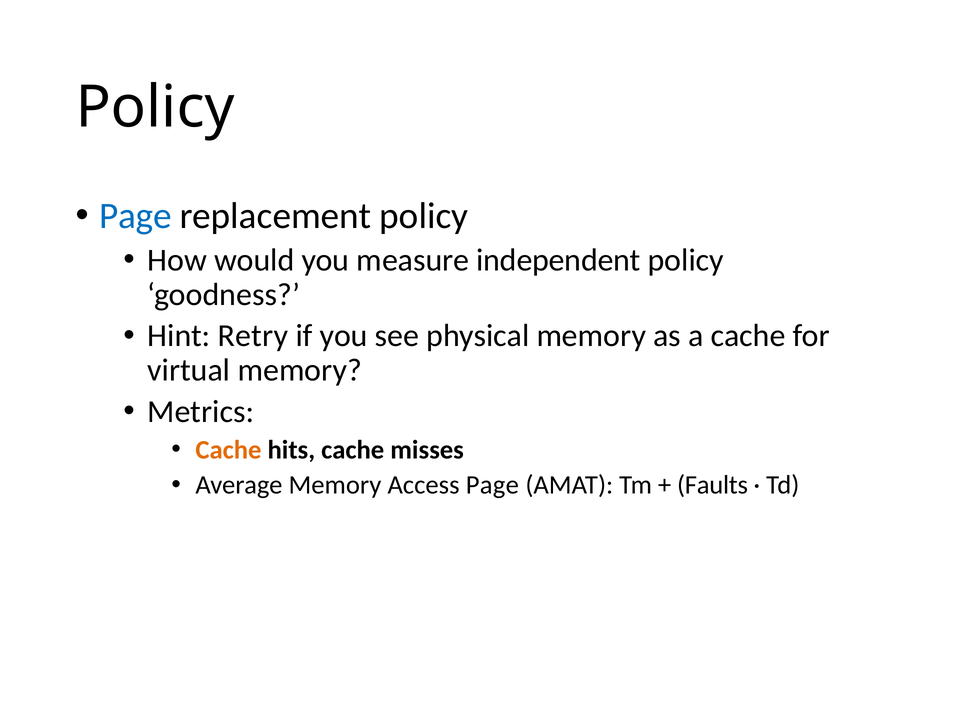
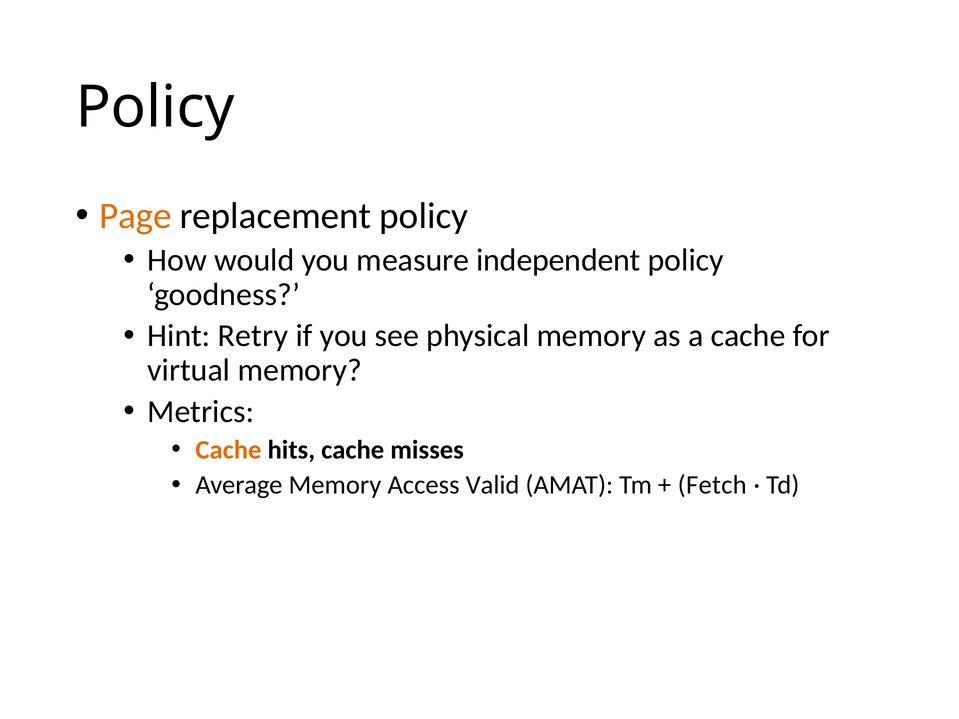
Page colour: blue -> orange (136, 216)
Access Page: Page -> Valid (493, 485)
Faults: Faults -> Fetch (712, 485)
